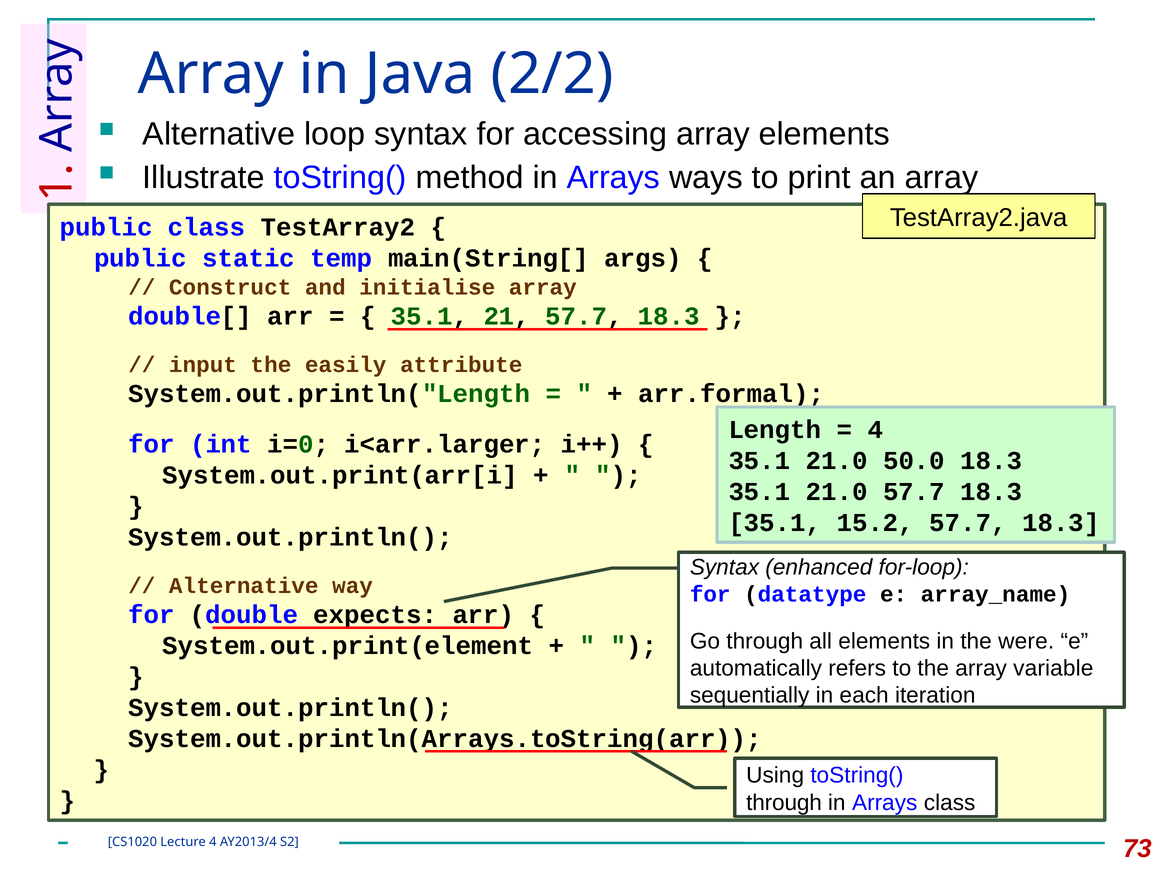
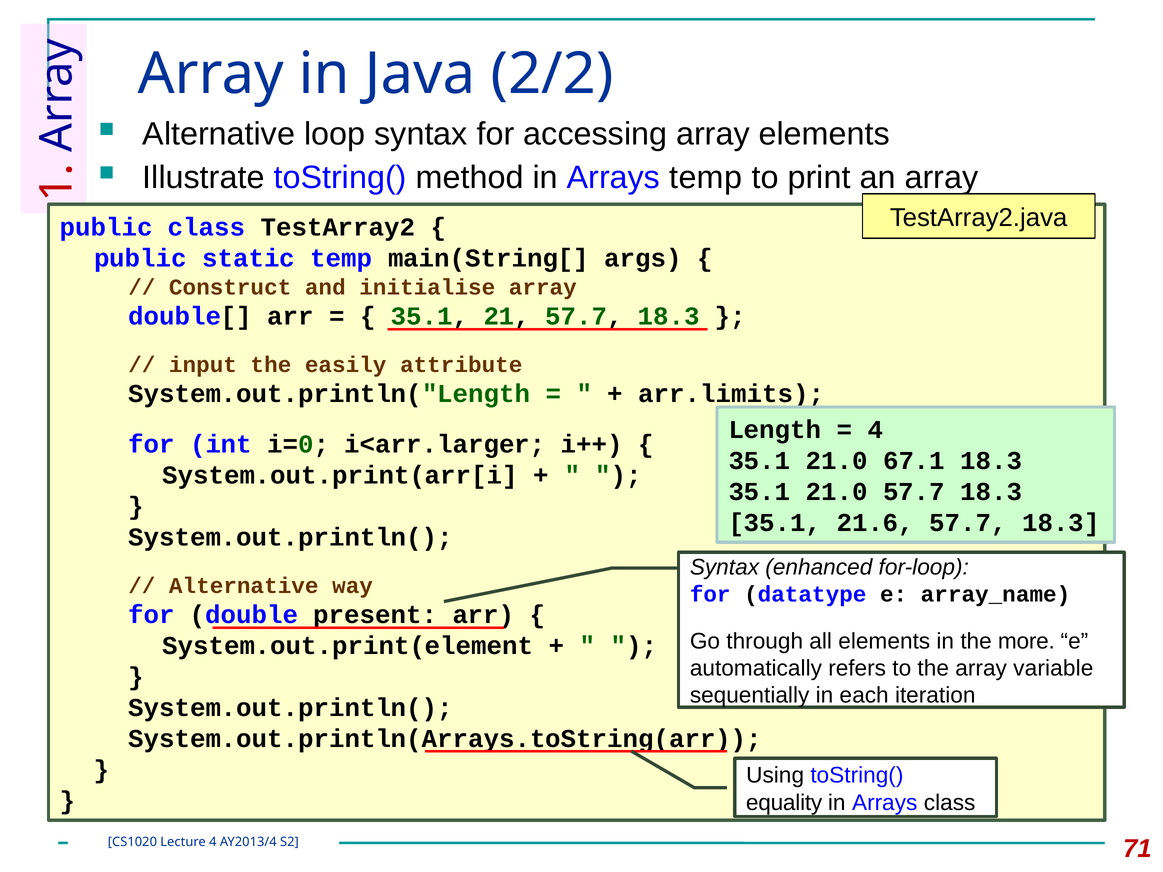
Arrays ways: ways -> temp (706, 178)
arr.formal: arr.formal -> arr.limits (731, 394)
50.0: 50.0 -> 67.1 (914, 461)
15.2: 15.2 -> 21.6 (875, 523)
expects: expects -> present (375, 615)
were: were -> more (1026, 641)
through: through -> equality (784, 803)
73: 73 -> 71 (1137, 849)
